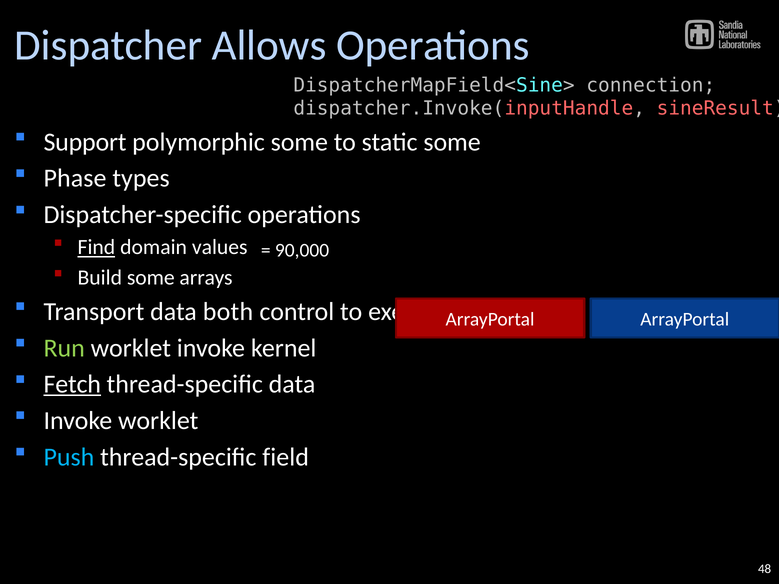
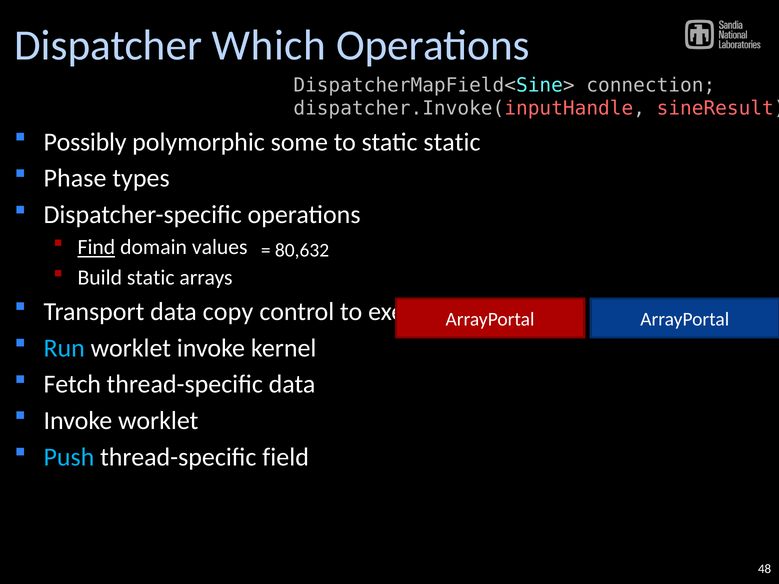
Allows: Allows -> Which (269, 45)
Support: Support -> Possibly (85, 142)
static some: some -> static (452, 142)
90,000: 90,000 -> 80,632 (302, 251)
Build some: some -> static (151, 278)
both: both -> copy (228, 312)
Run colour: light green -> light blue (64, 348)
Fetch underline: present -> none (72, 384)
